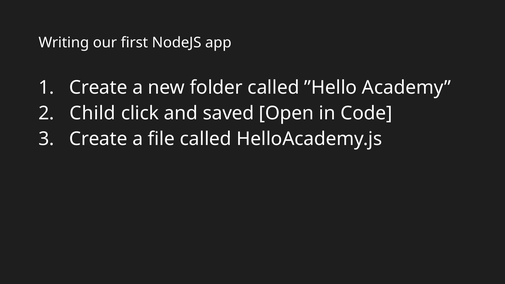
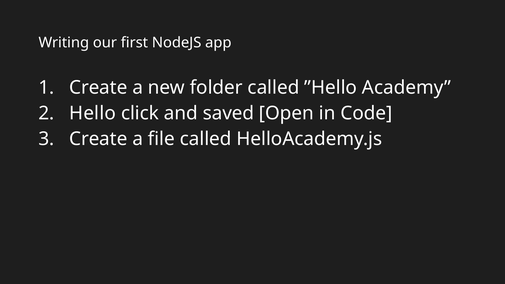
Child: Child -> Hello (93, 113)
